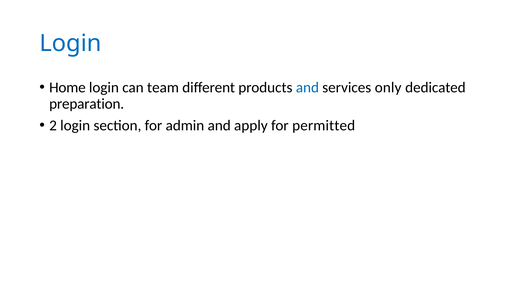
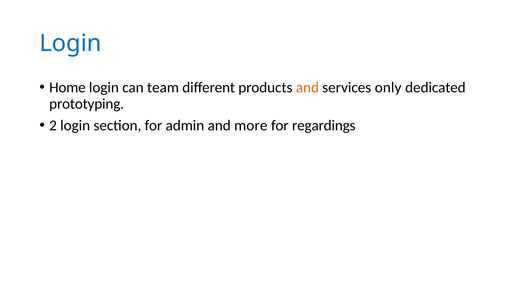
and colour: blue -> orange (307, 88)
preparation: preparation -> prototyping (87, 104)
apply: apply -> more (251, 126)
permitted: permitted -> regardings (324, 126)
